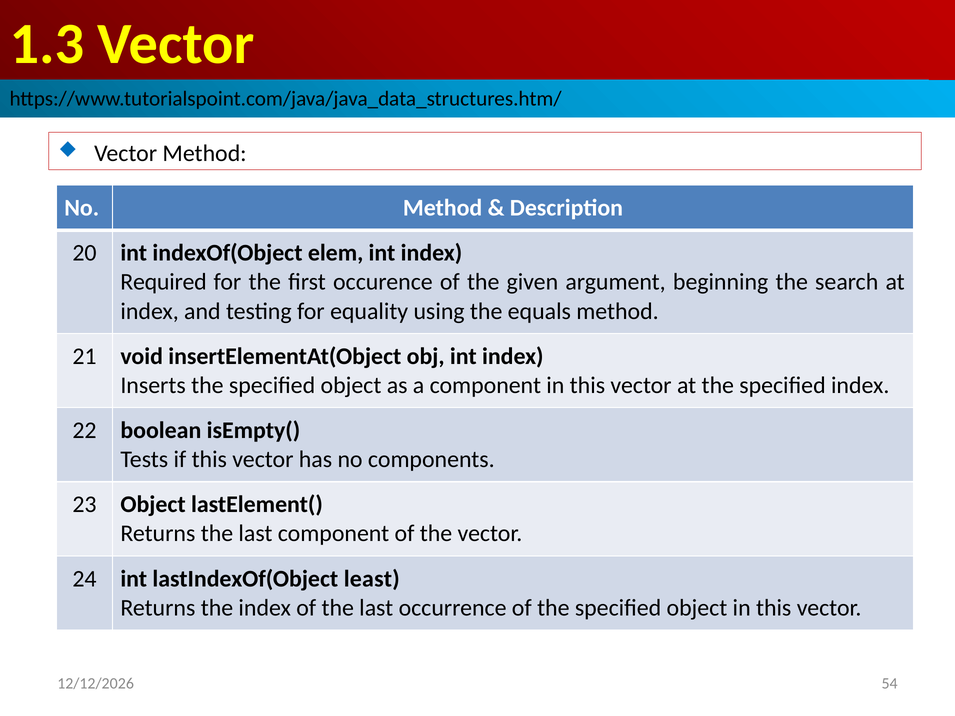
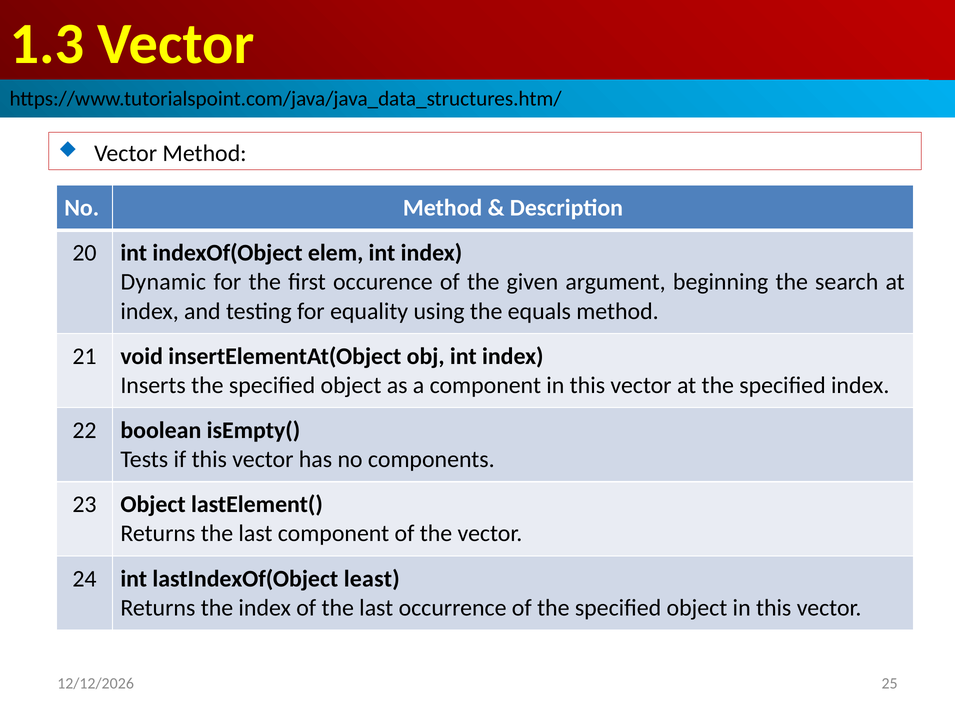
Required: Required -> Dynamic (163, 282)
54: 54 -> 25 (890, 684)
